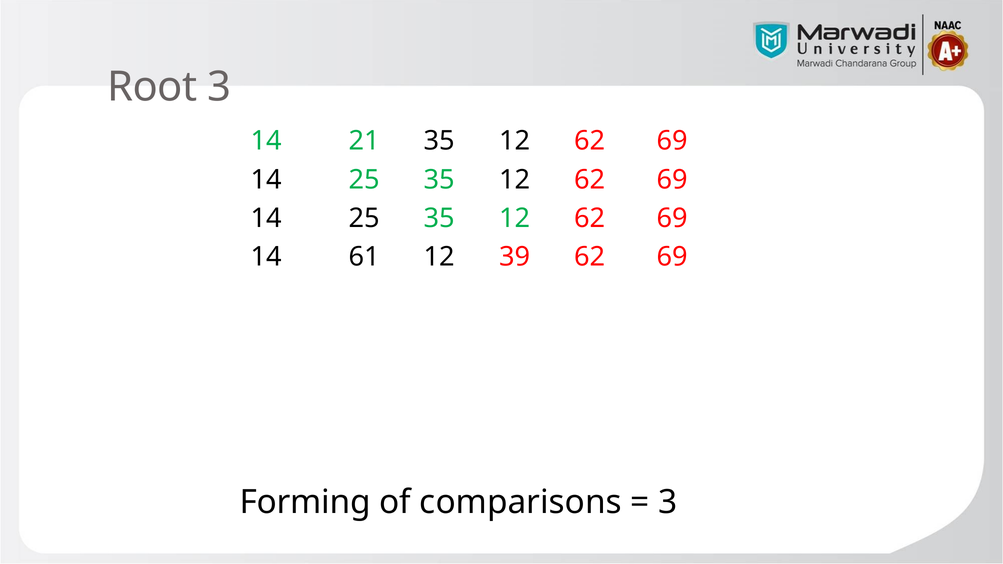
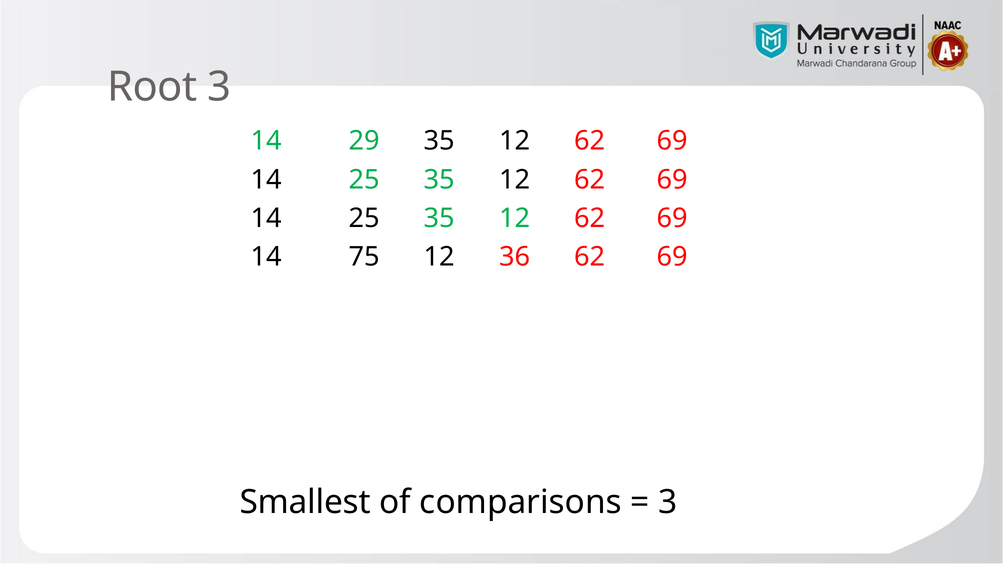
21: 21 -> 29 (364, 141)
61: 61 -> 75 (364, 257)
39: 39 -> 36 (515, 257)
Forming: Forming -> Smallest (305, 503)
